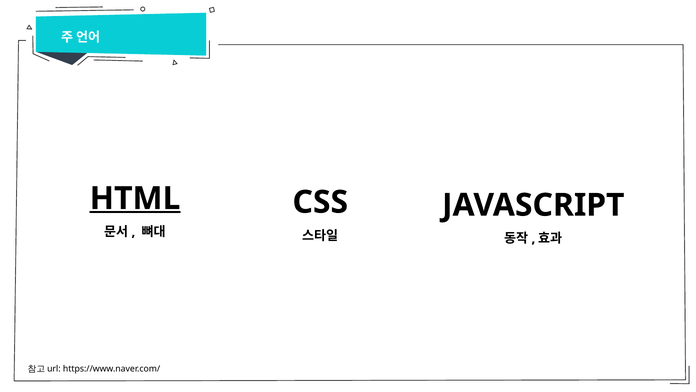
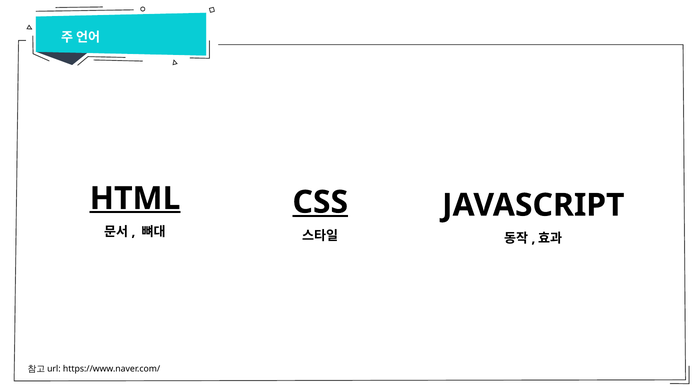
CSS underline: none -> present (320, 202)
